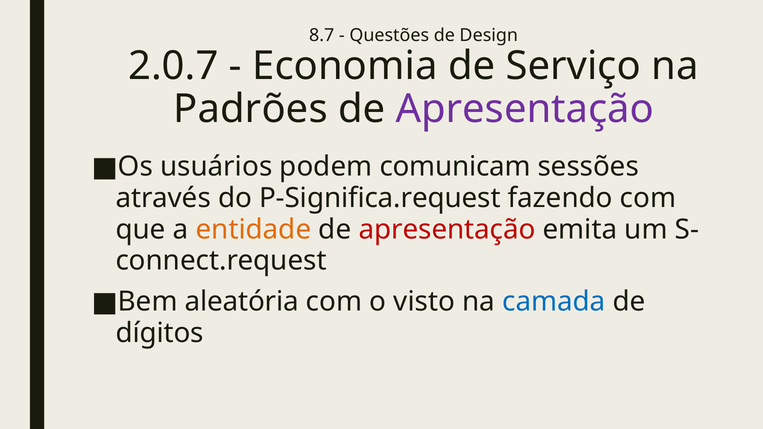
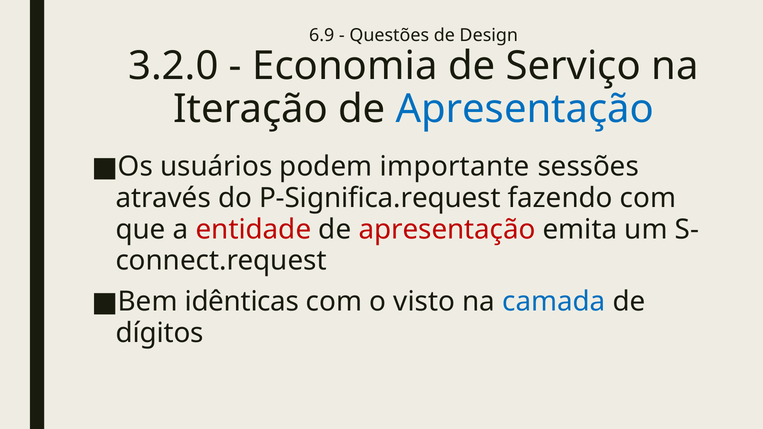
8.7: 8.7 -> 6.9 (322, 36)
2.0.7: 2.0.7 -> 3.2.0 (173, 66)
Padrões: Padrões -> Iteração (251, 109)
Apresentação colour: purple -> blue (525, 109)
comunicam: comunicam -> importante (455, 167)
entidade colour: orange -> red (253, 229)
aleatória: aleatória -> idênticas (242, 302)
